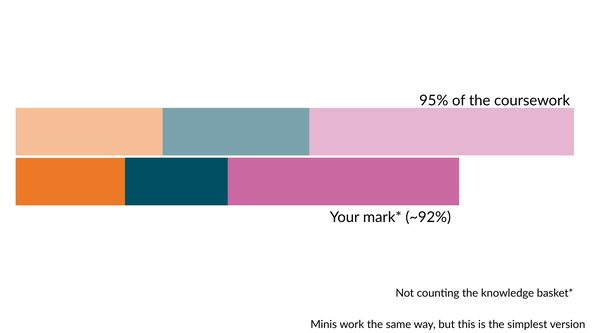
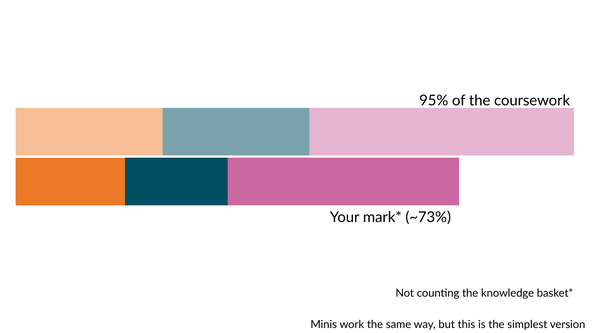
~92%: ~92% -> ~73% (428, 217)
